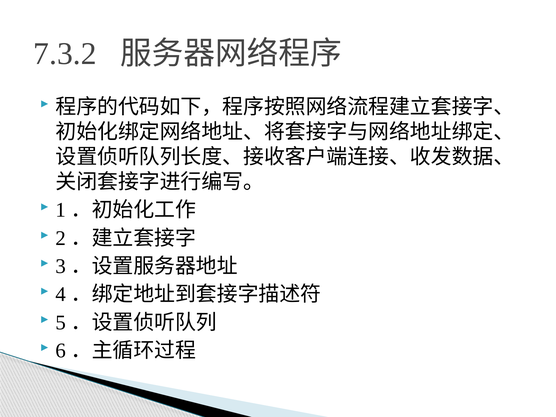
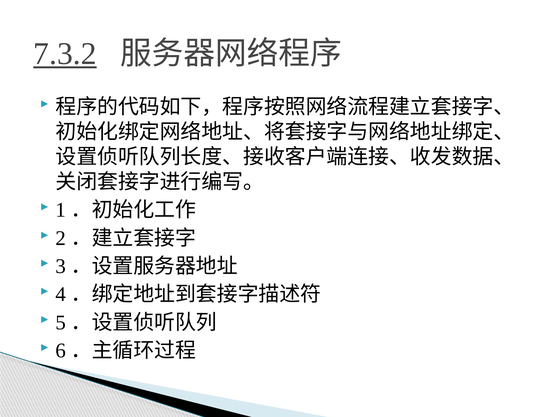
7.3.2 underline: none -> present (65, 54)
